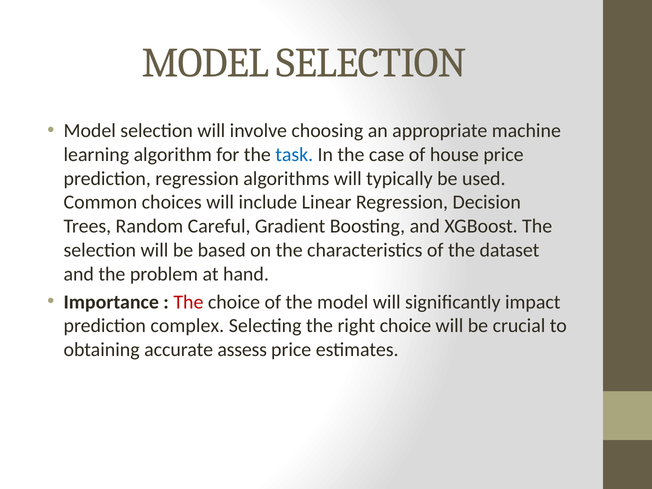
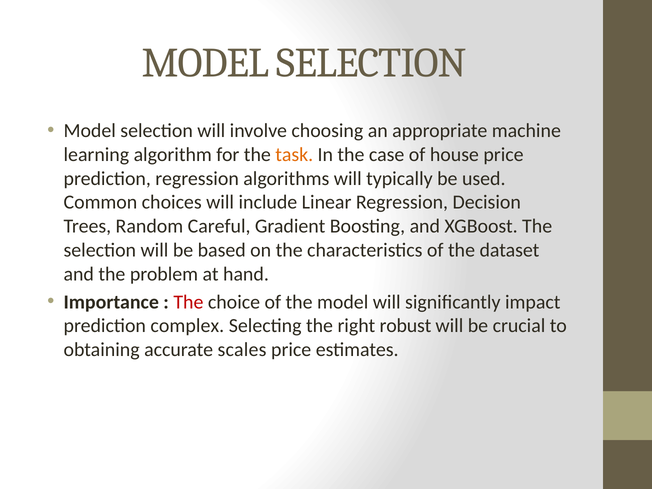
task colour: blue -> orange (294, 155)
right choice: choice -> robust (405, 326)
assess: assess -> scales (242, 350)
